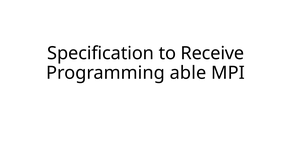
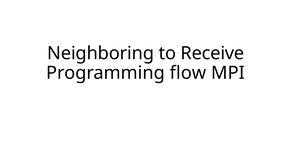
Specification: Specification -> Neighboring (101, 53)
able: able -> flow (188, 73)
